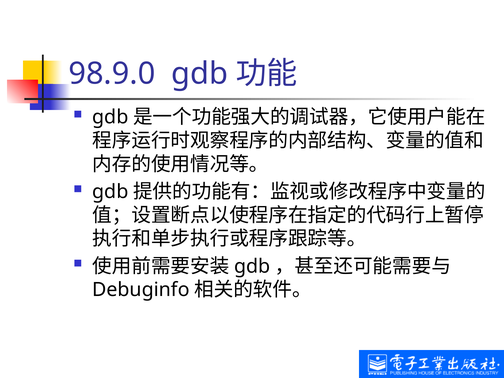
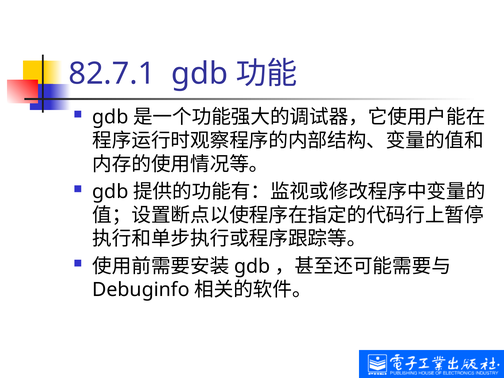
98.9.0: 98.9.0 -> 82.7.1 (112, 74)
